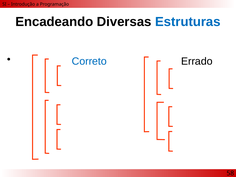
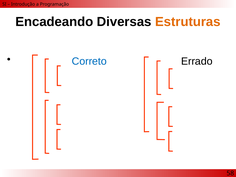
Estruturas colour: blue -> orange (188, 22)
